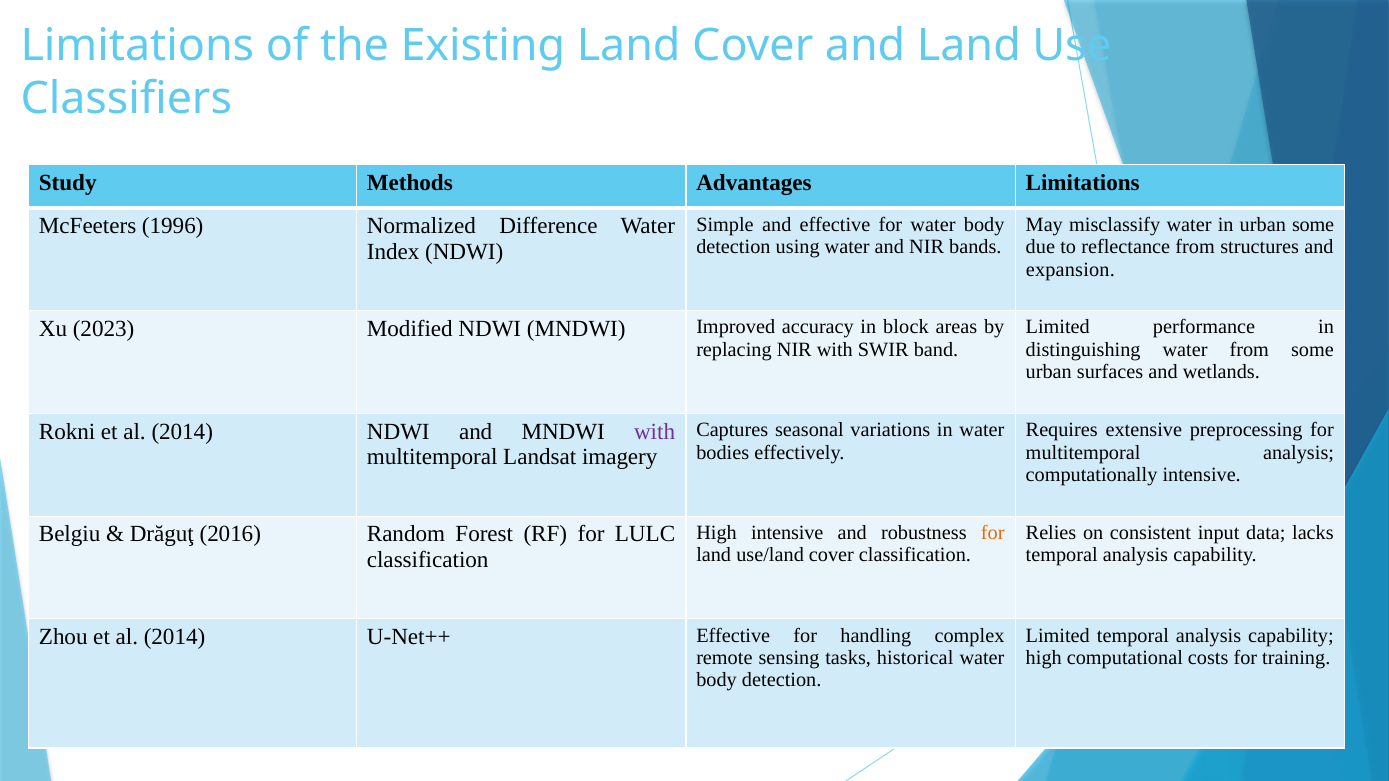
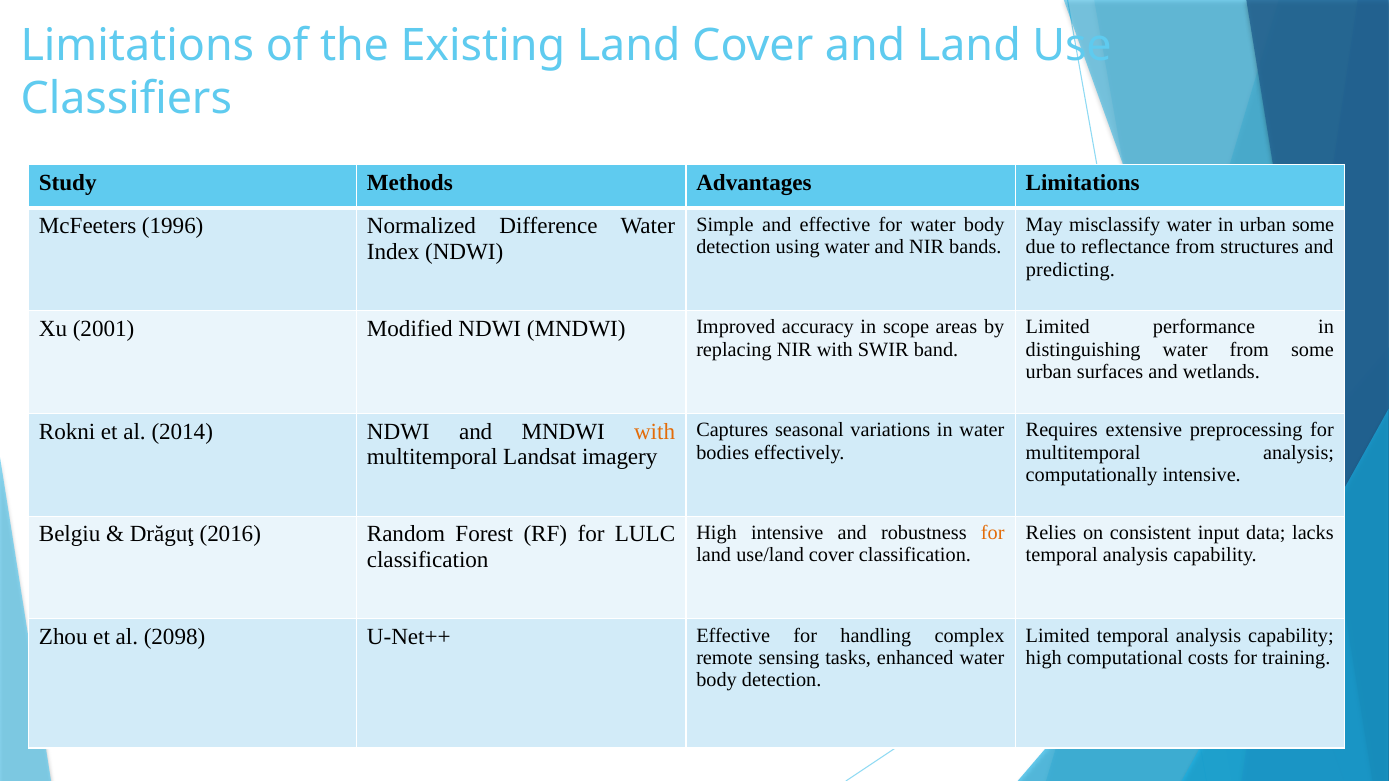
expansion: expansion -> predicting (1070, 269)
2023: 2023 -> 2001 (104, 329)
block: block -> scope (906, 327)
with colour: purple -> orange (655, 432)
Zhou et al 2014: 2014 -> 2098 (175, 637)
historical: historical -> enhanced (915, 658)
